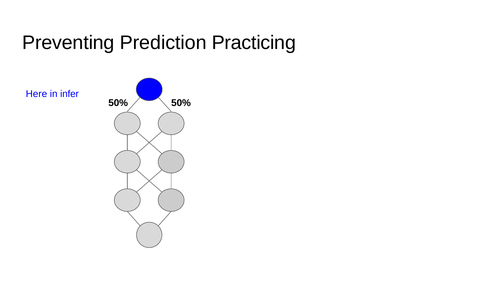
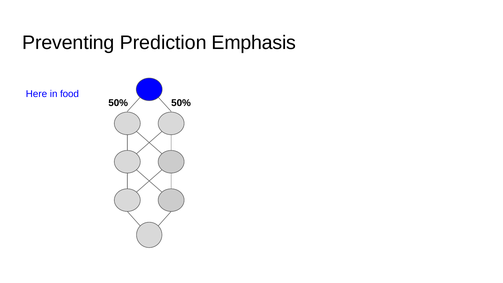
Practicing: Practicing -> Emphasis (254, 43)
infer: infer -> food (69, 94)
